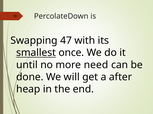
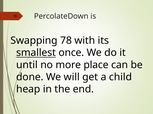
47: 47 -> 78 (66, 41)
need: need -> place (96, 65)
after: after -> child (120, 77)
